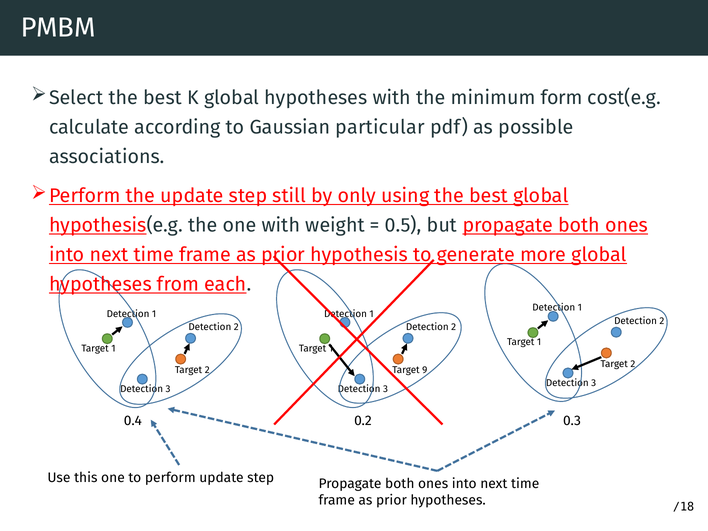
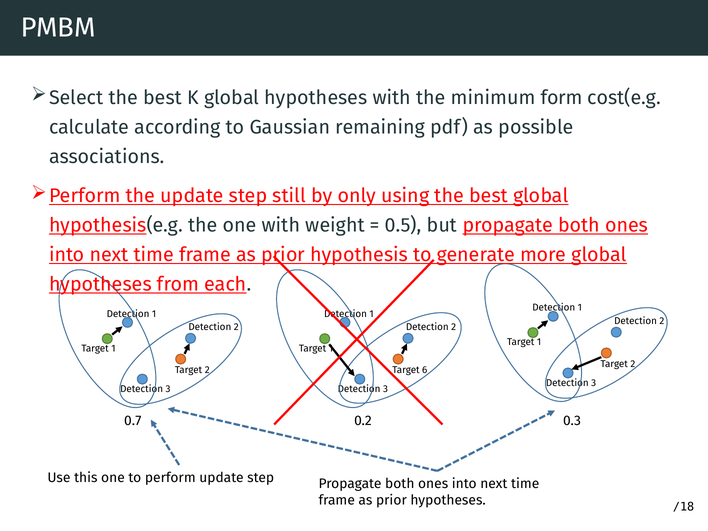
particular: particular -> remaining (380, 127)
9: 9 -> 6 (425, 370)
0.4: 0.4 -> 0.7 (133, 421)
